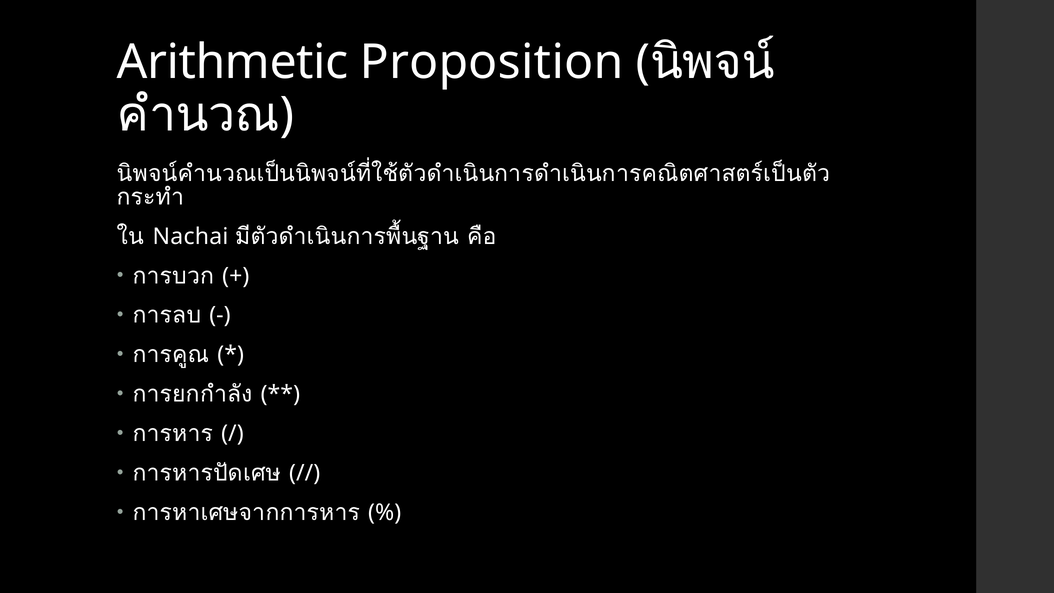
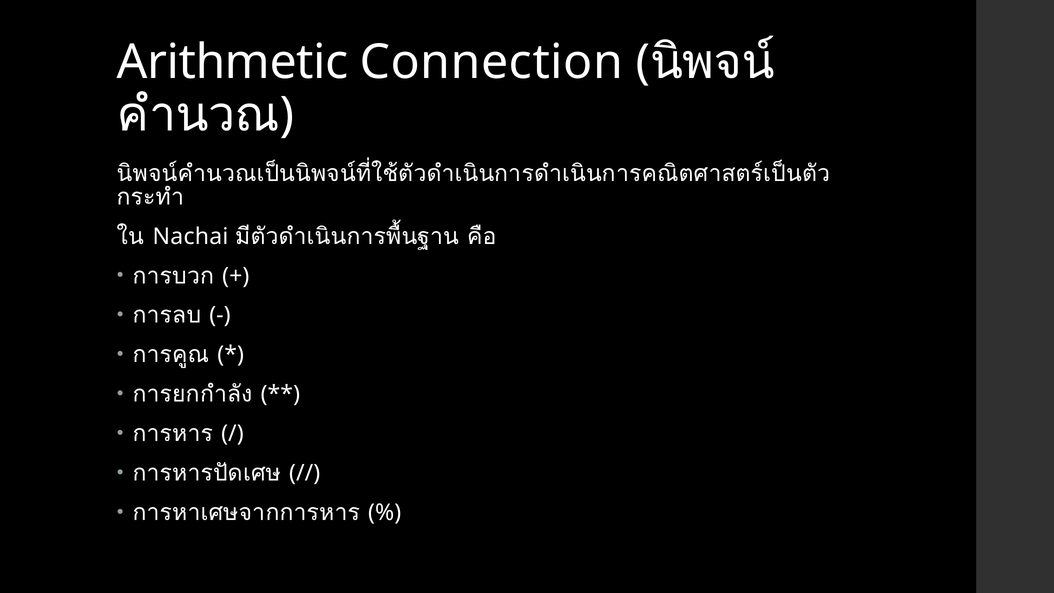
Proposition: Proposition -> Connection (491, 63)
